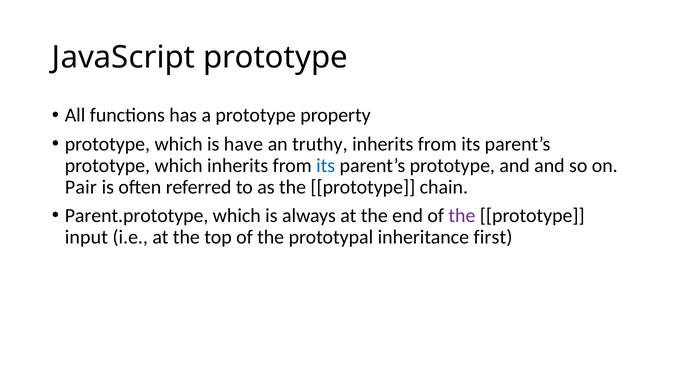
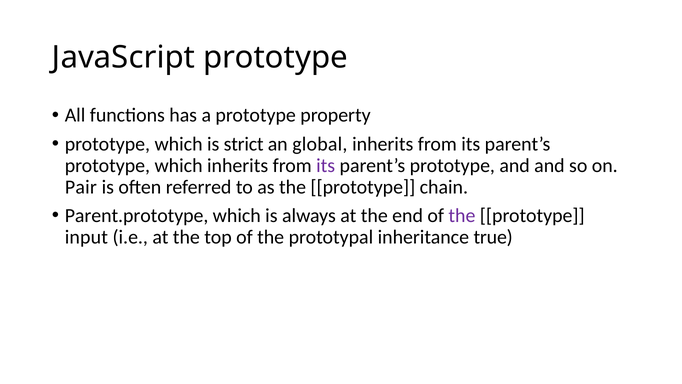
have: have -> strict (244, 144)
truthy: truthy -> global (320, 144)
its colour: blue -> purple (326, 165)
first: first -> true (493, 237)
